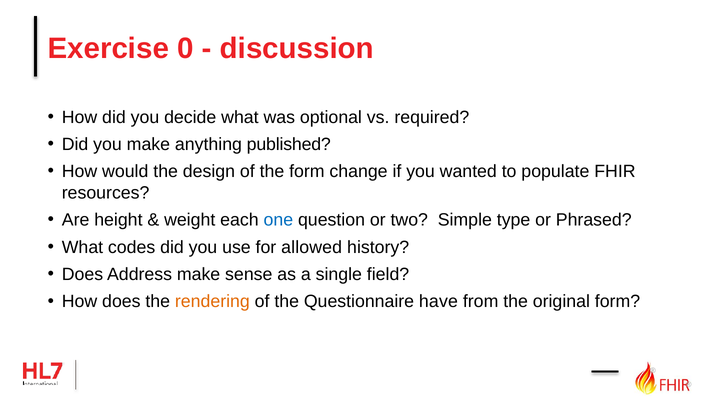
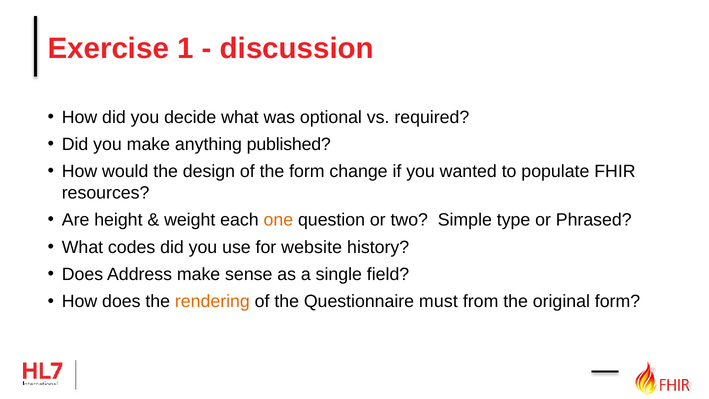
0: 0 -> 1 (185, 48)
one colour: blue -> orange (278, 220)
allowed: allowed -> website (312, 247)
have: have -> must (438, 302)
